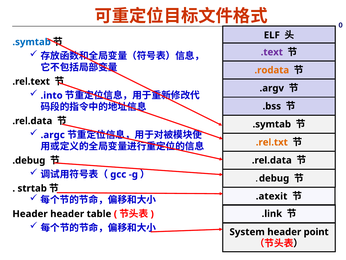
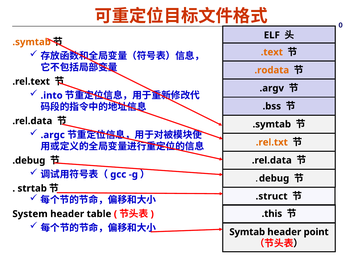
.symtab colour: blue -> orange (32, 42)
.text colour: purple -> orange (272, 52)
.atexit: .atexit -> .struct (272, 196)
.link: .link -> .this (272, 213)
Header: Header -> System (30, 213)
System: System -> Symtab (247, 232)
